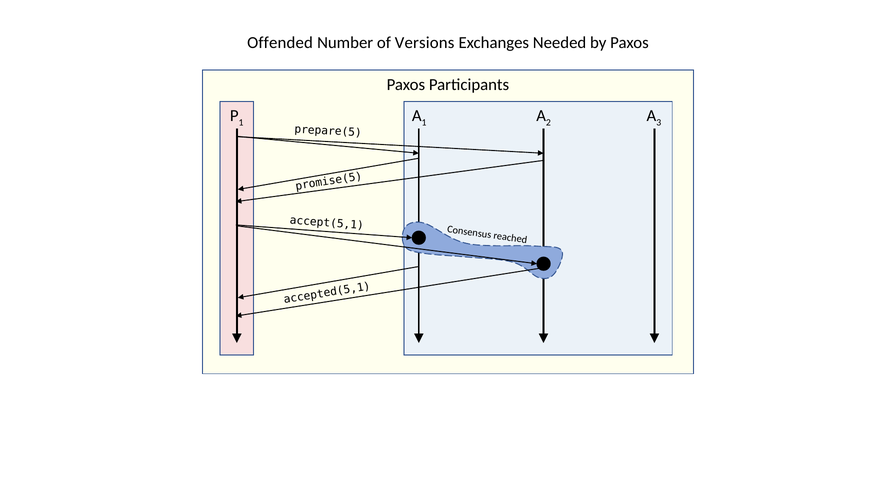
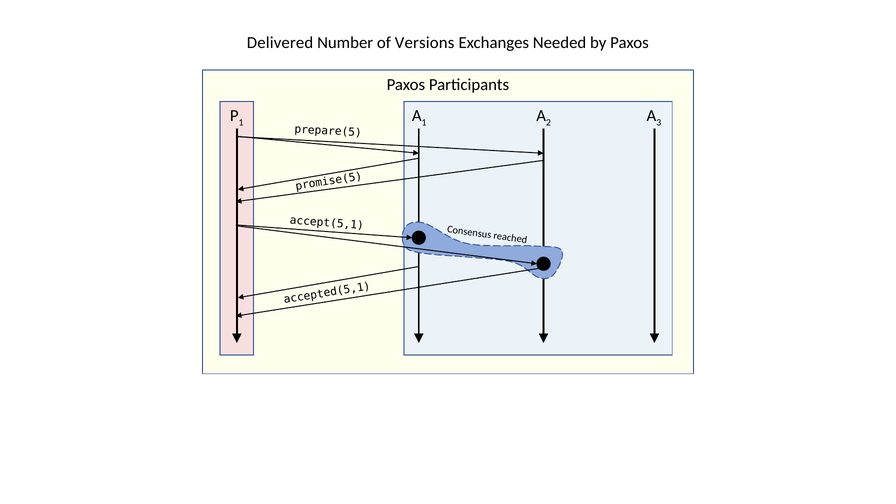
Offended: Offended -> Delivered (280, 43)
